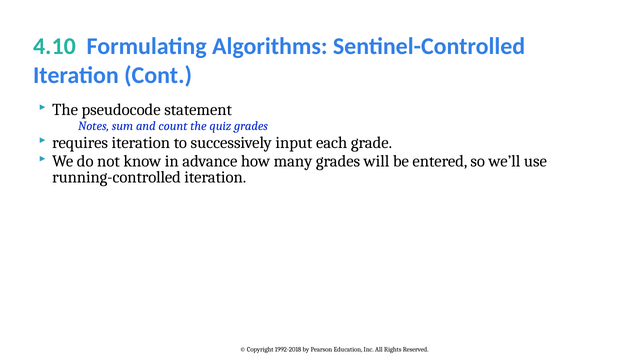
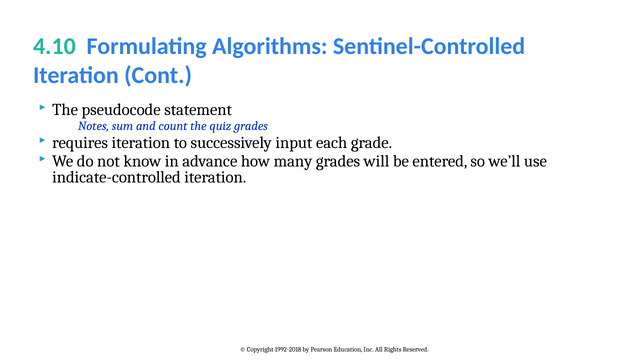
running-controlled: running-controlled -> indicate-controlled (116, 177)
